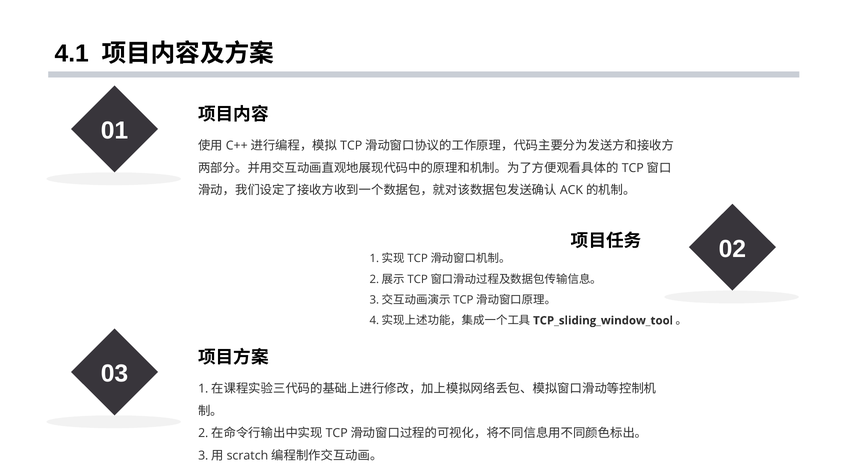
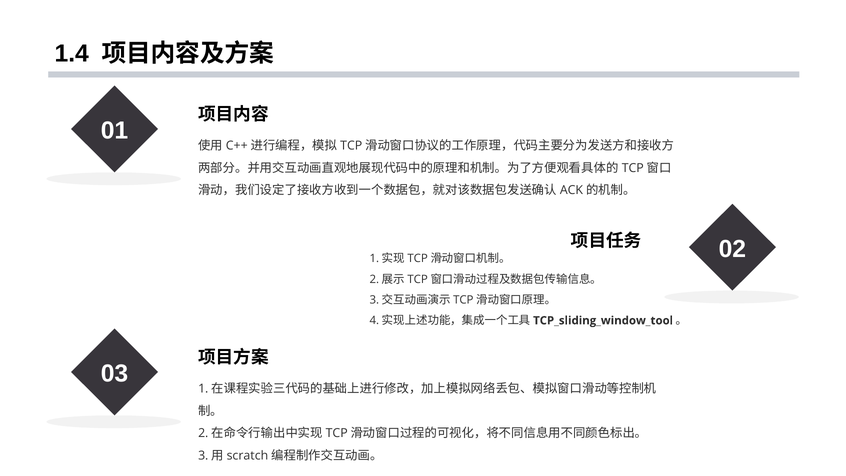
4.1: 4.1 -> 1.4 (72, 54)
